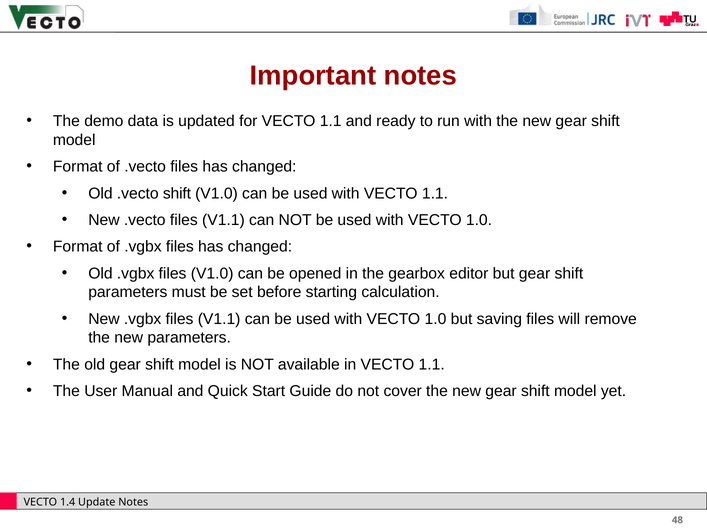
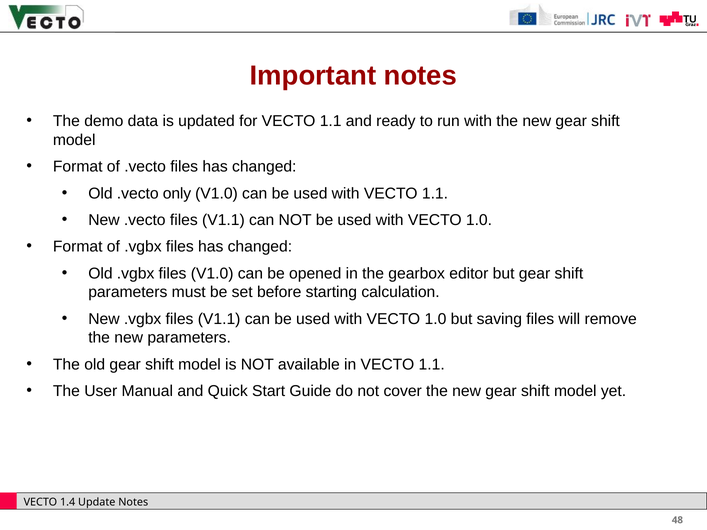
.vecto shift: shift -> only (177, 193)
